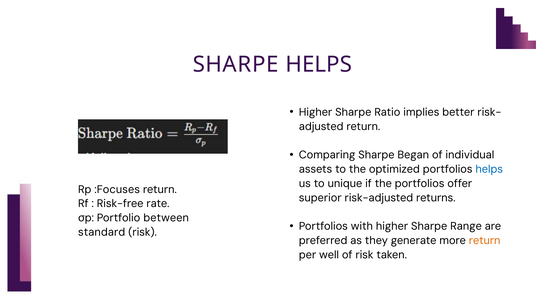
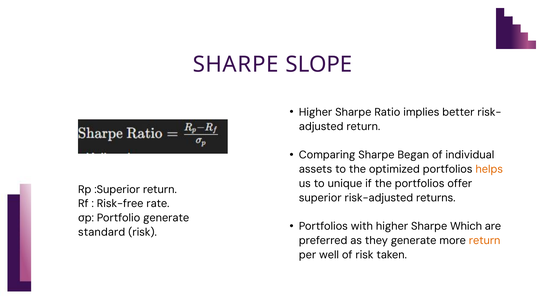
SHARPE HELPS: HELPS -> SLOPE (319, 64)
helps colour: blue -> orange (489, 169)
:Focuses: :Focuses -> :Superior (117, 189)
Portfolio between: between -> generate (166, 218)
Range: Range -> Which (466, 226)
